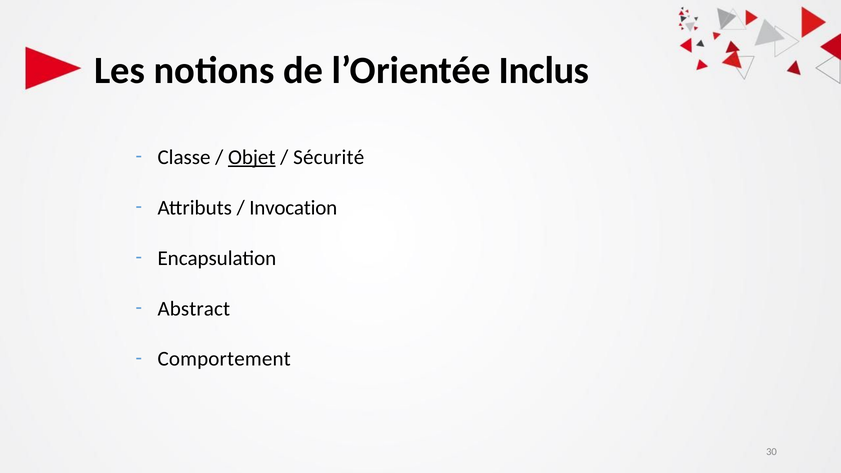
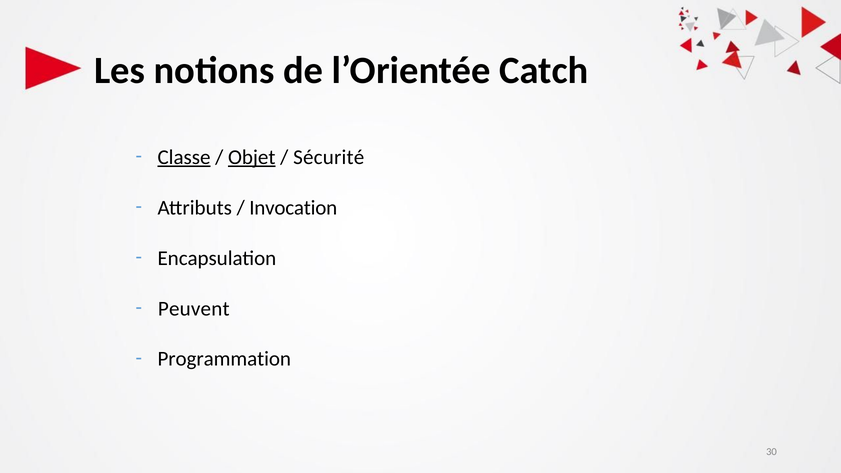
Inclus: Inclus -> Catch (544, 71)
Classe underline: none -> present (184, 157)
Abstract: Abstract -> Peuvent (194, 309)
Comportement: Comportement -> Programmation (224, 359)
